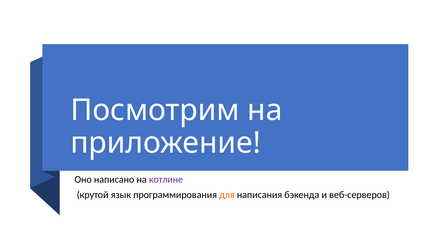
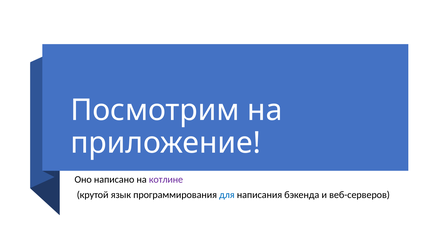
для colour: orange -> blue (227, 195)
